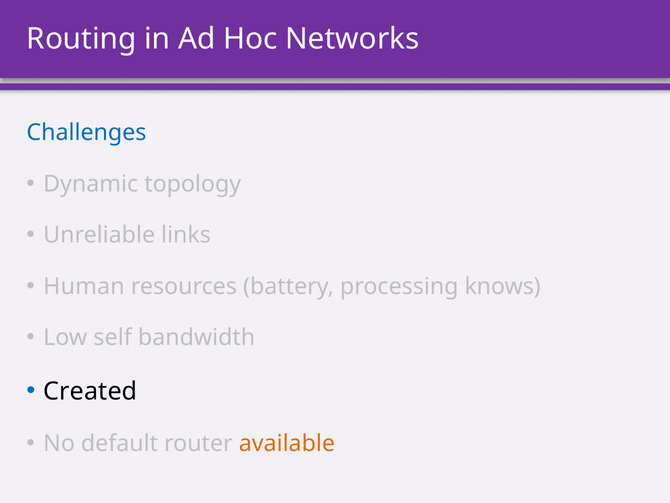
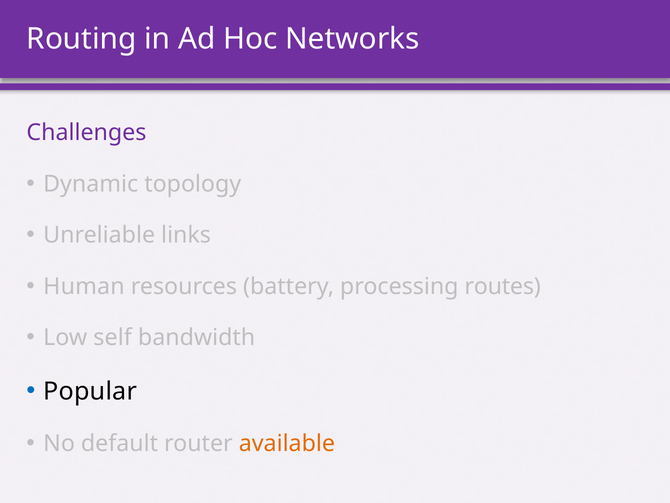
Challenges colour: blue -> purple (86, 133)
knows: knows -> routes (503, 286)
Created: Created -> Popular (90, 391)
